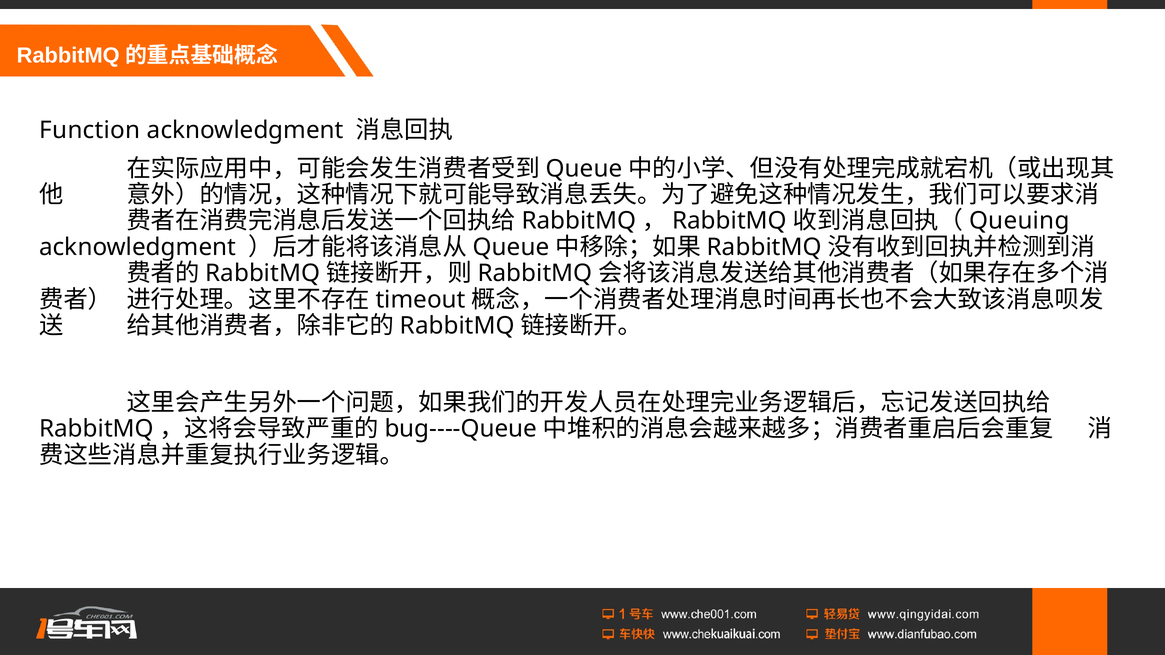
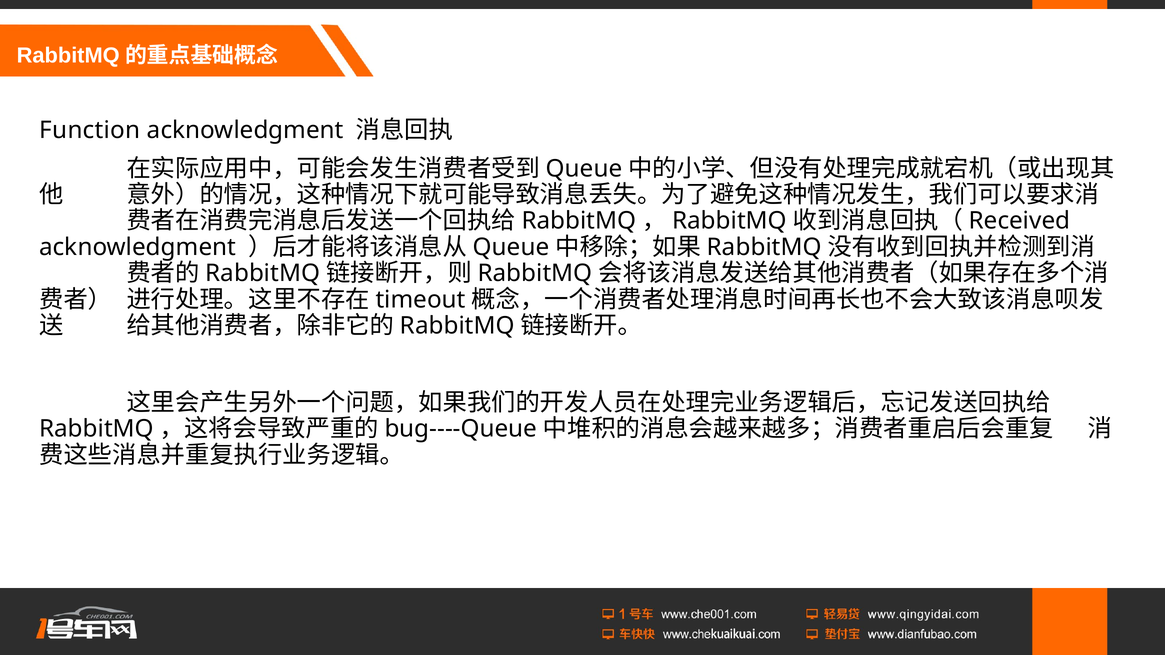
Queuing: Queuing -> Received (1020, 221)
